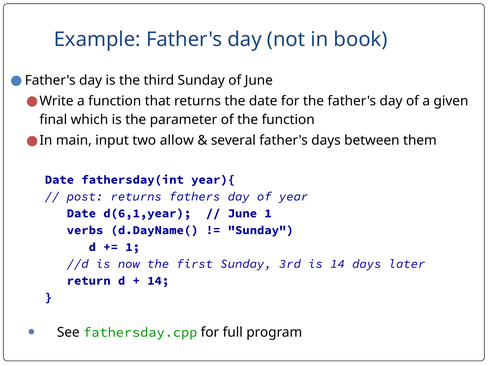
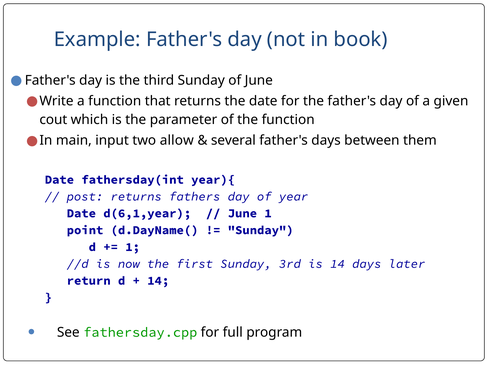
final: final -> cout (53, 120)
verbs: verbs -> point (85, 230)
